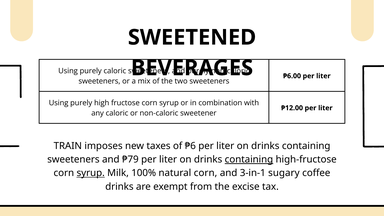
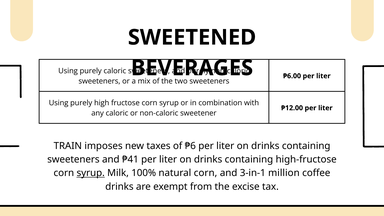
₱79: ₱79 -> ₱41 (130, 159)
containing underline: present -> none (249, 159)
sugary: sugary -> million (284, 173)
